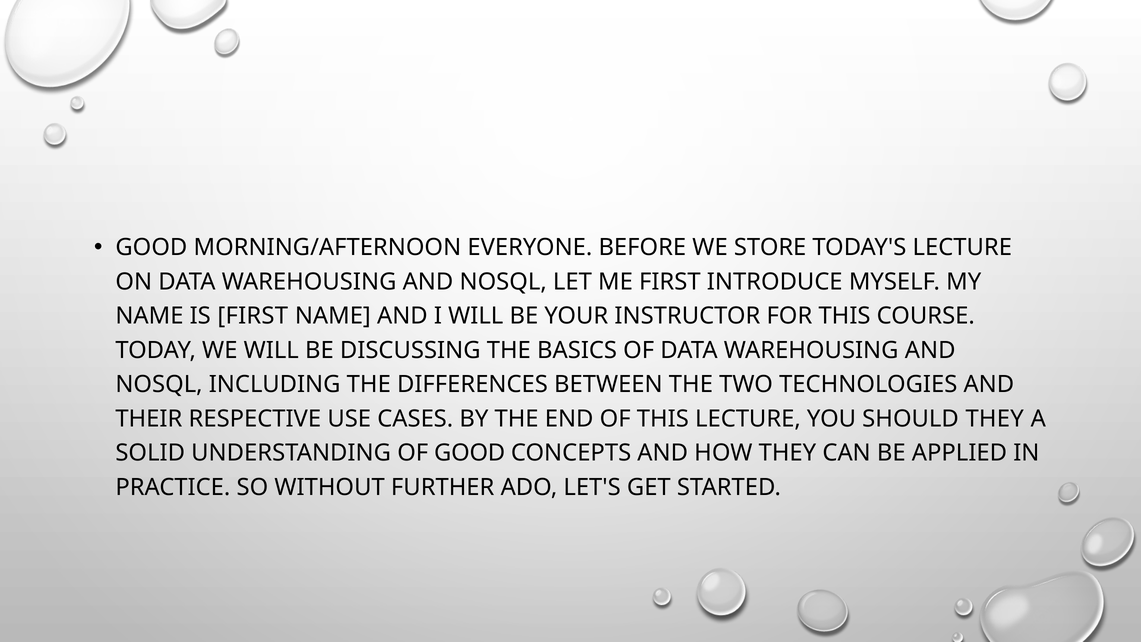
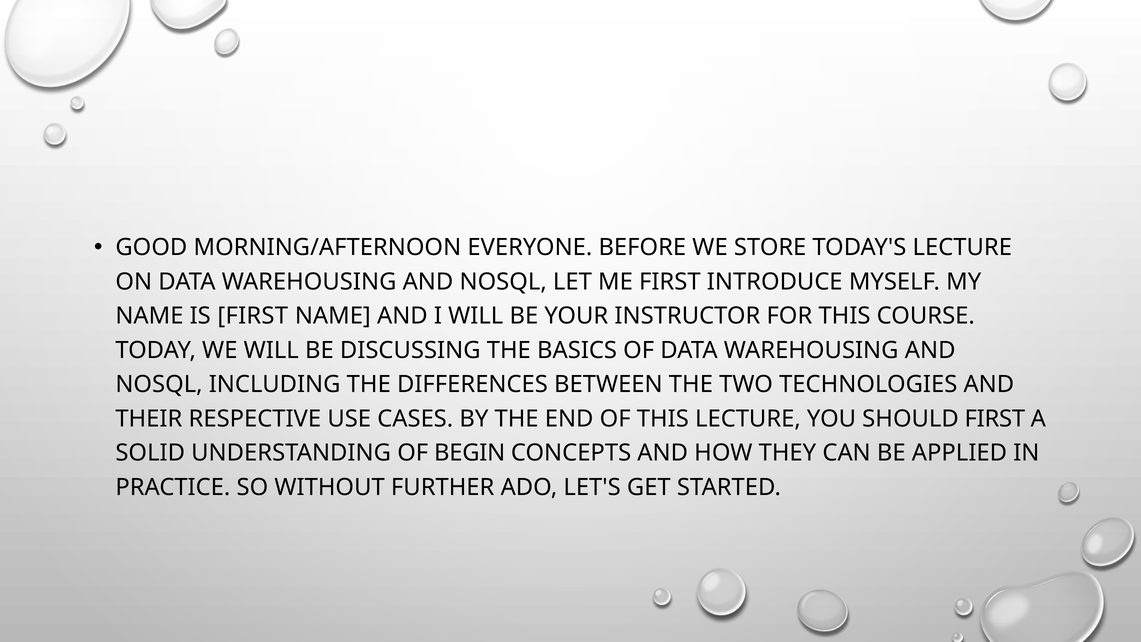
SHOULD THEY: THEY -> FIRST (995, 419)
OF GOOD: GOOD -> BEGIN (470, 453)
